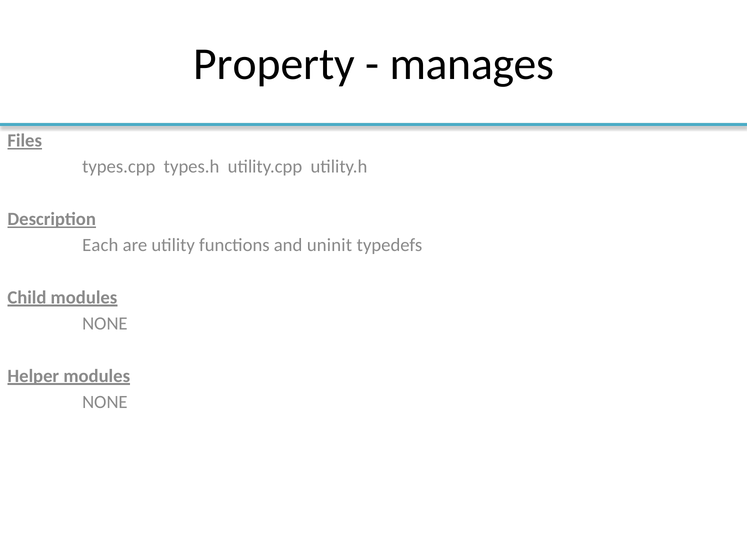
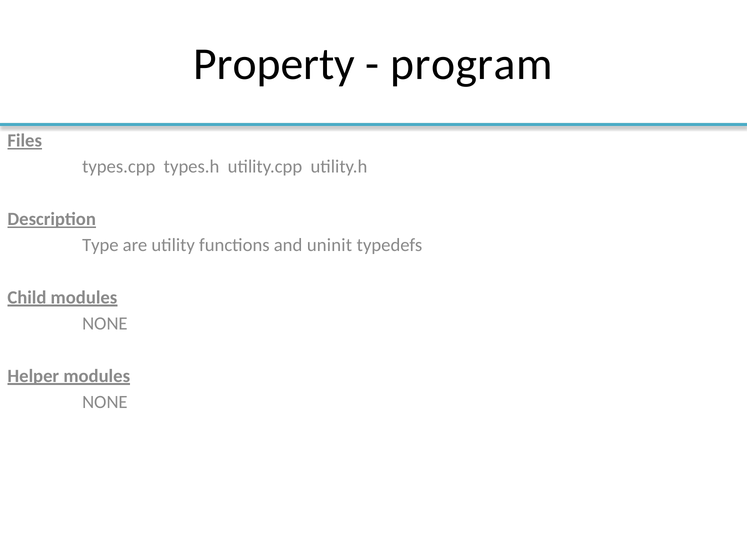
manages: manages -> program (471, 64)
Each: Each -> Type (100, 245)
